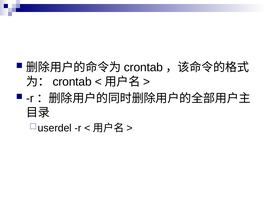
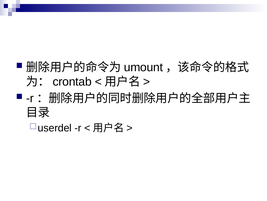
crontab: crontab -> umount (143, 67)
